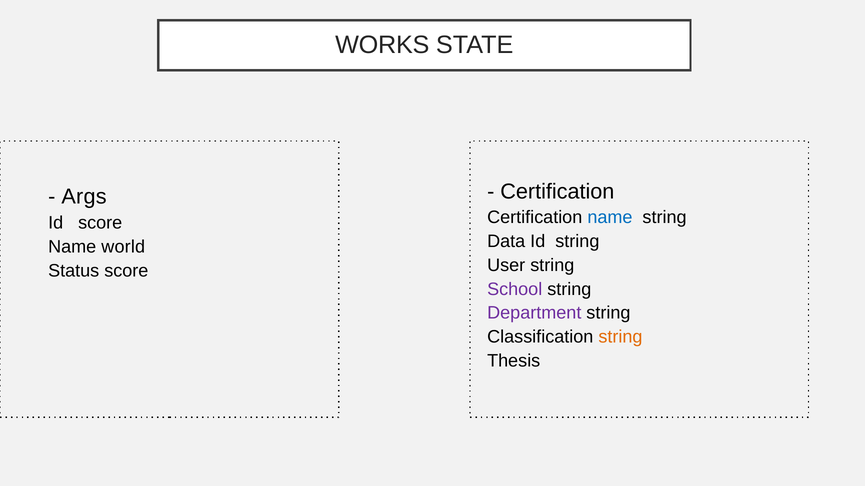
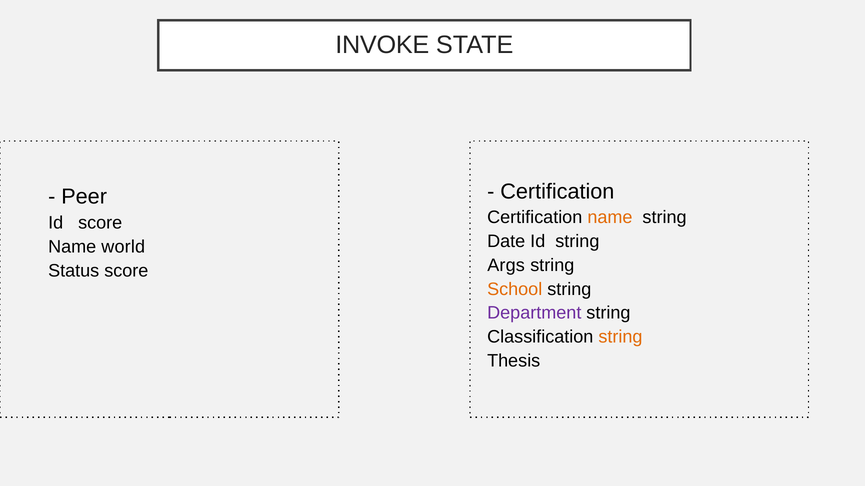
WORKS: WORKS -> INVOKE (382, 45)
Args: Args -> Peer (84, 197)
name colour: blue -> orange (610, 218)
Data: Data -> Date (506, 241)
User: User -> Args (506, 265)
School colour: purple -> orange (515, 289)
